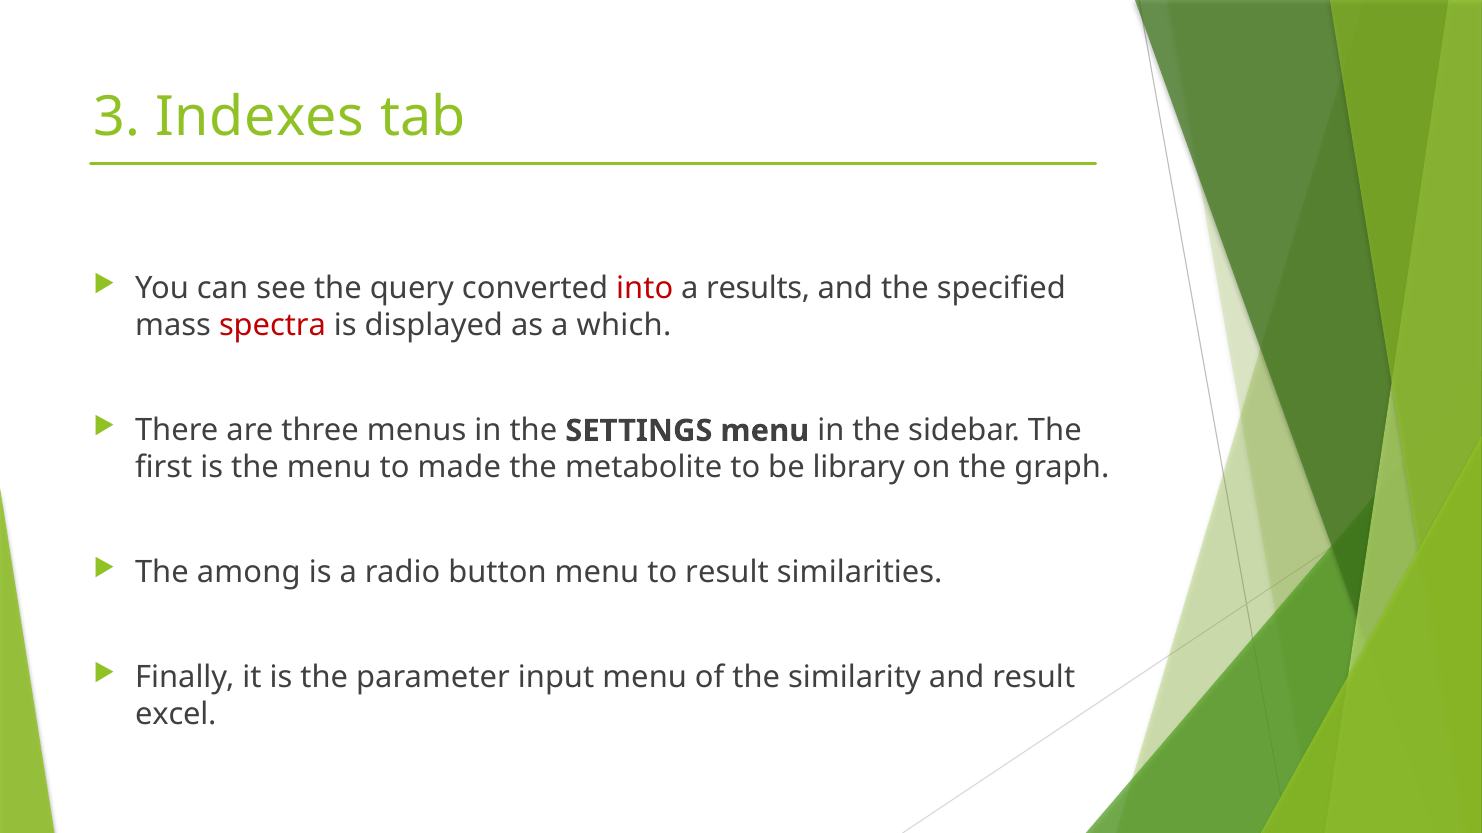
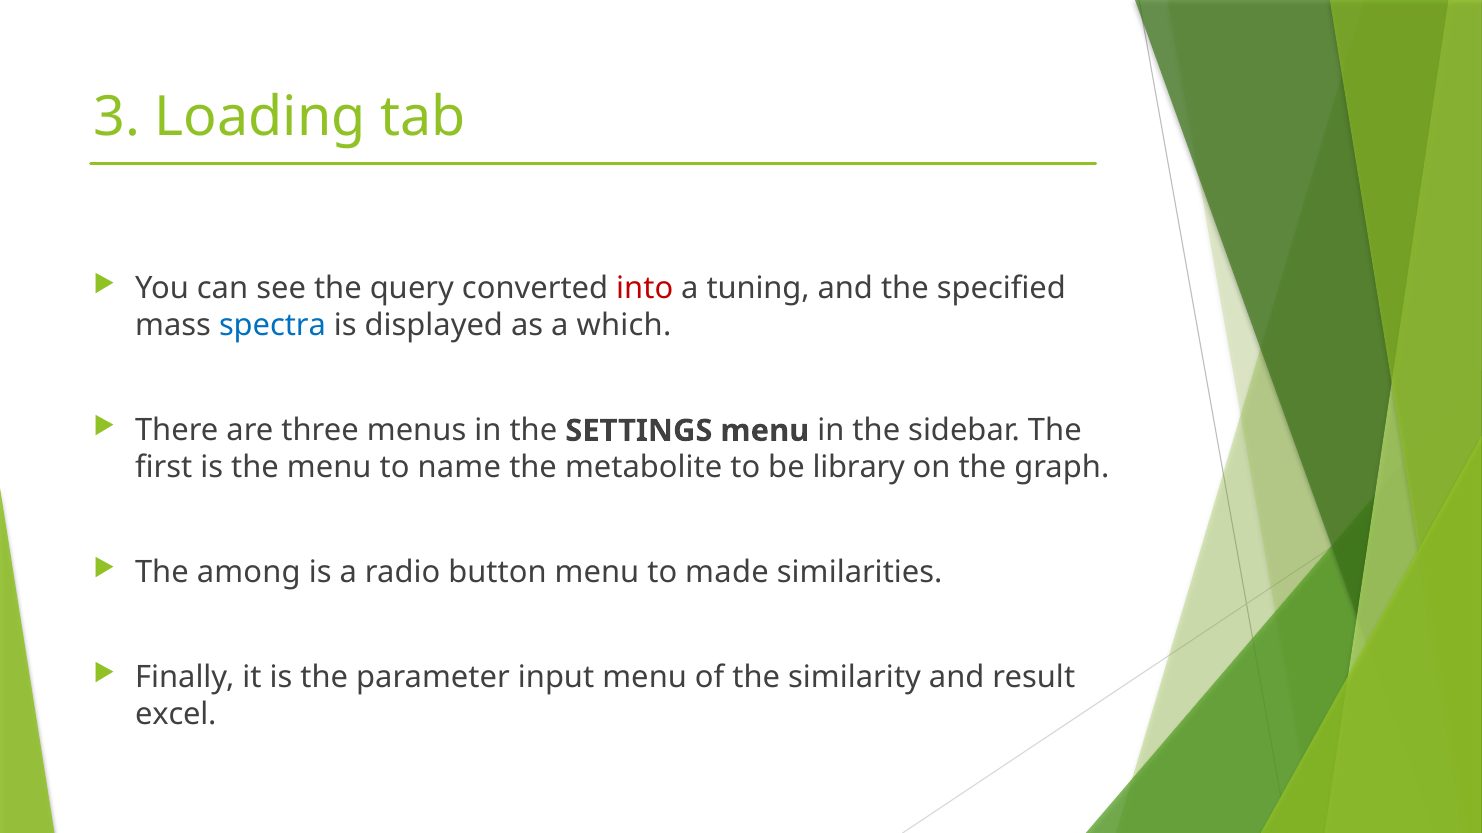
Indexes: Indexes -> Loading (260, 117)
results: results -> tuning (758, 289)
spectra colour: red -> blue (272, 326)
made: made -> name (459, 468)
to result: result -> made (727, 573)
